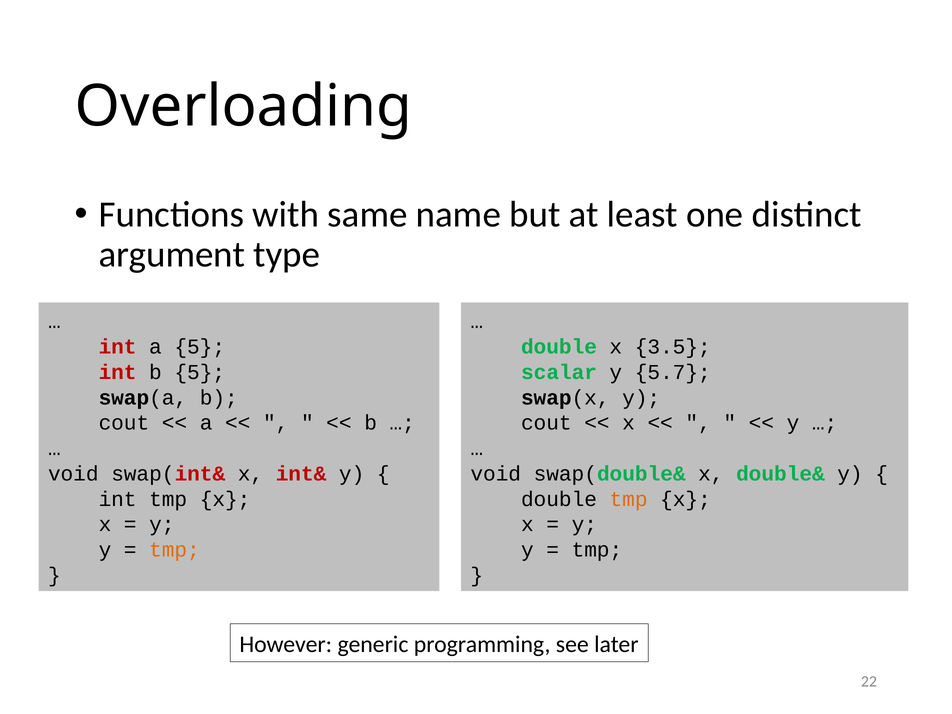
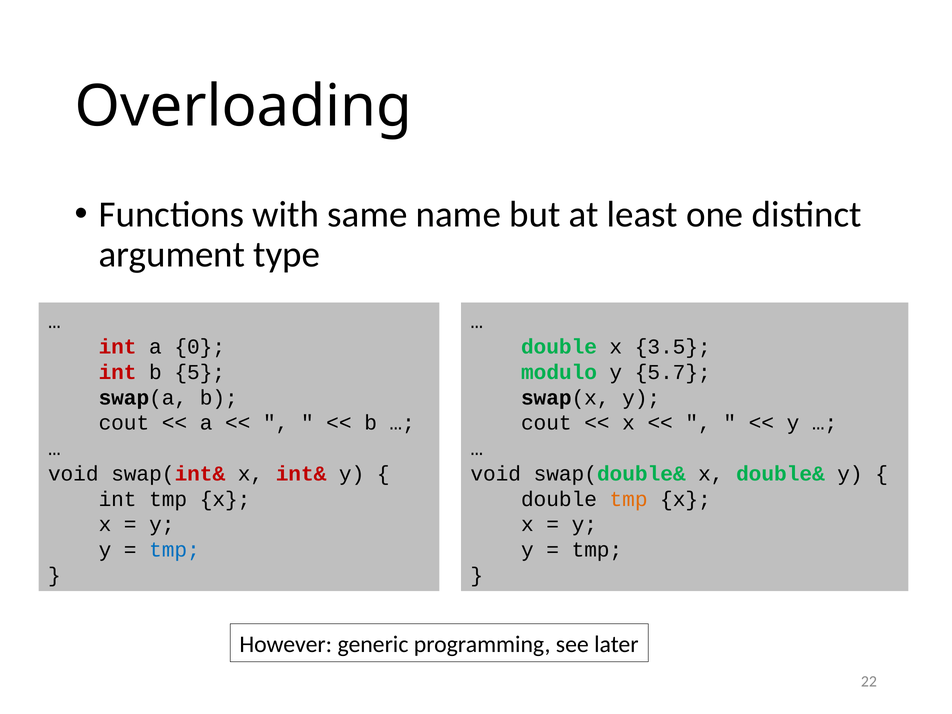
a 5: 5 -> 0 (200, 347)
scalar: scalar -> modulo (559, 372)
tmp colour: orange -> blue (175, 550)
